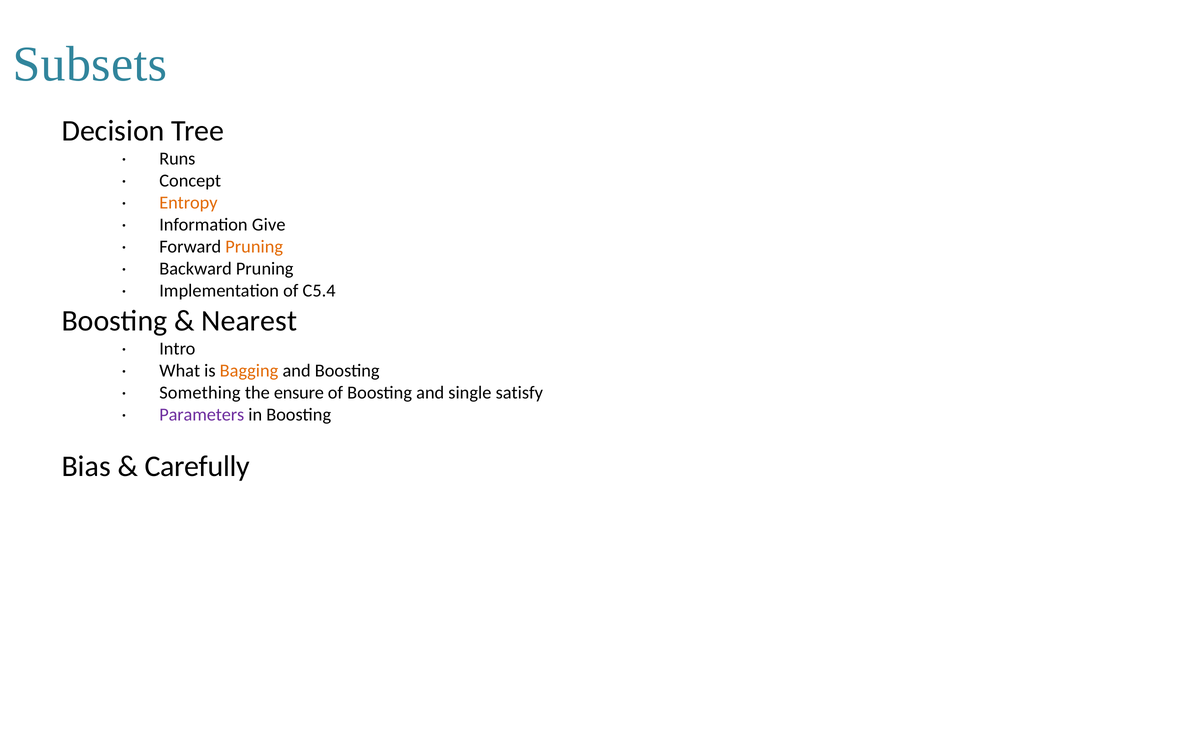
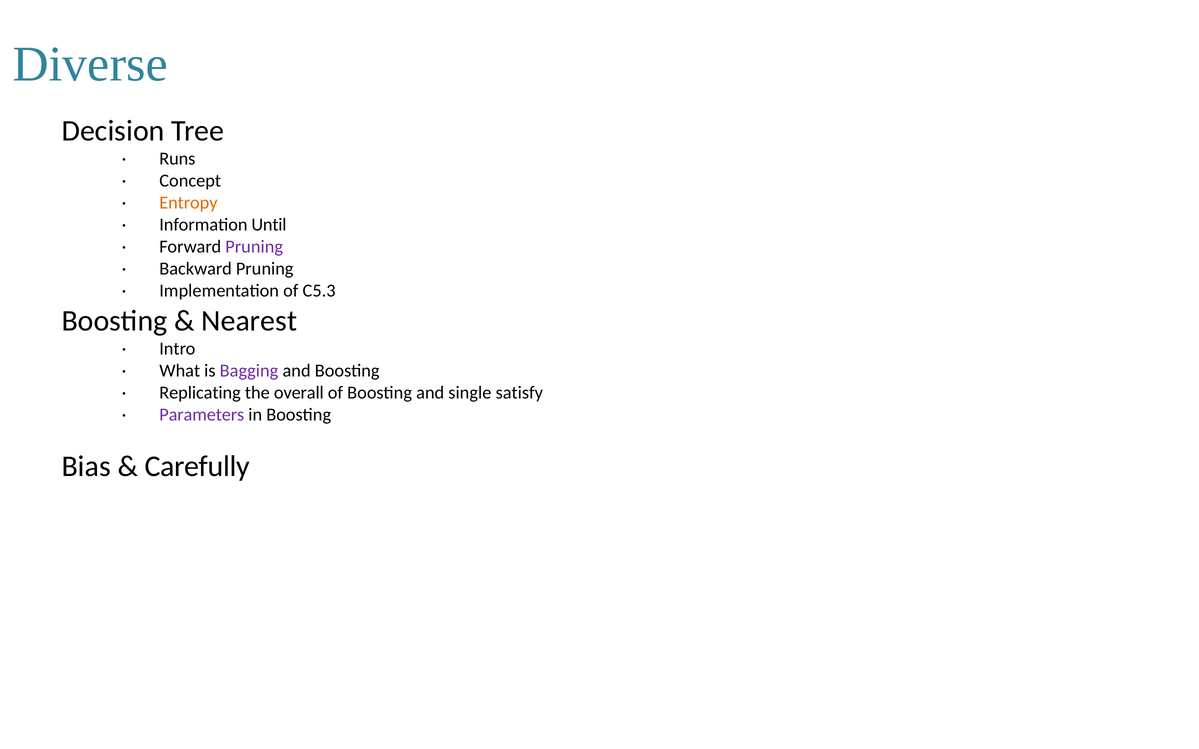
Subsets: Subsets -> Diverse (90, 64)
Give: Give -> Until (269, 225)
Pruning colour: orange -> purple (254, 247)
C5.4: C5.4 -> C5.3 (319, 291)
Bagging colour: orange -> purple (249, 371)
Something: Something -> Replicating (200, 393)
ensure: ensure -> overall (299, 393)
